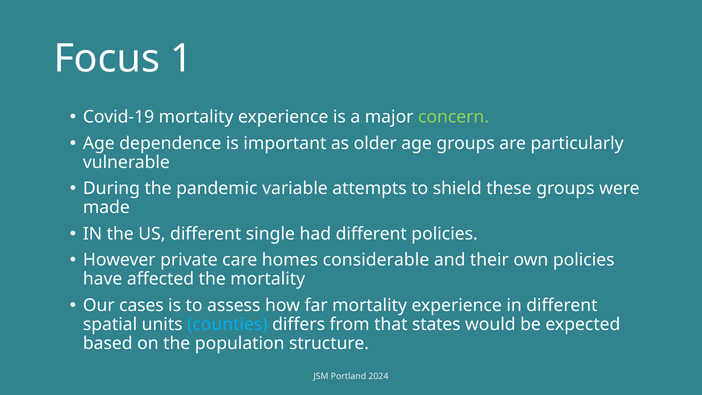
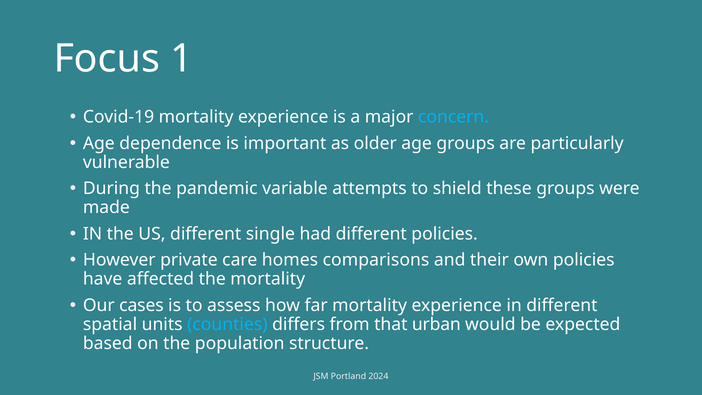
concern colour: light green -> light blue (454, 117)
considerable: considerable -> comparisons (376, 260)
states: states -> urban (436, 324)
